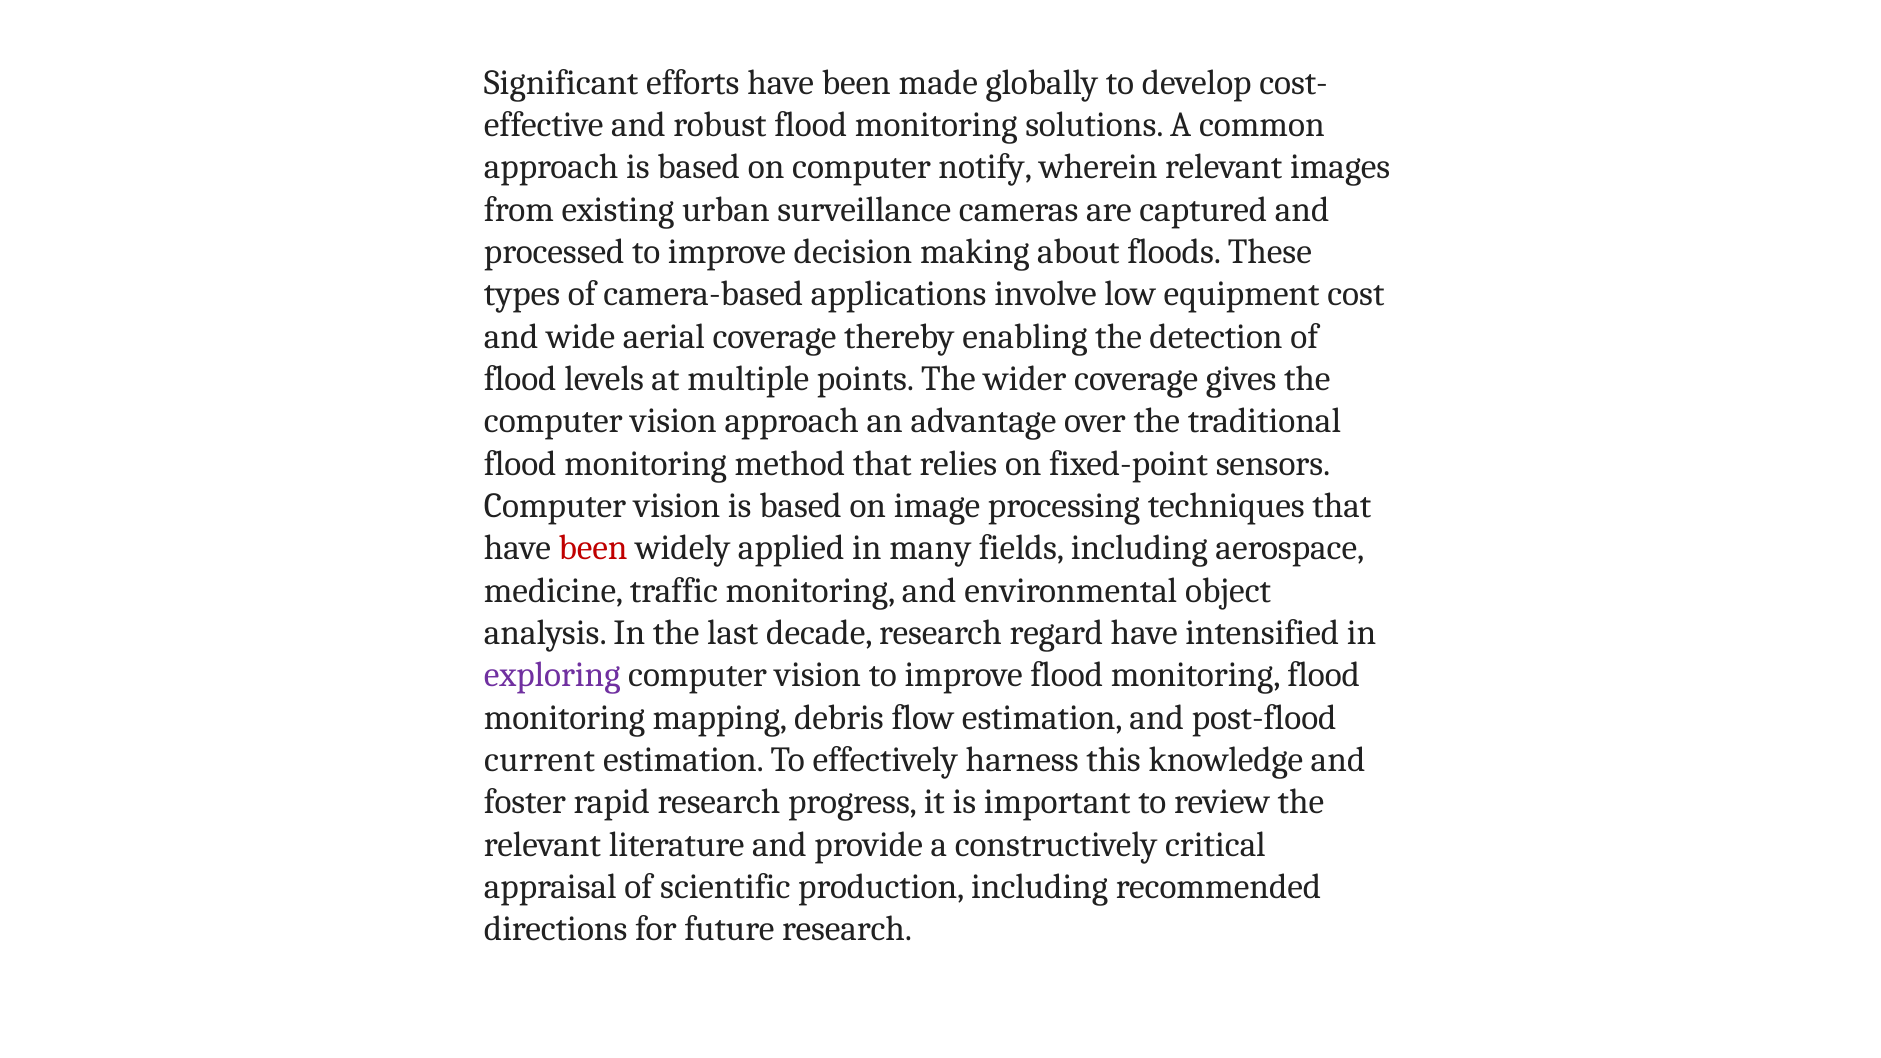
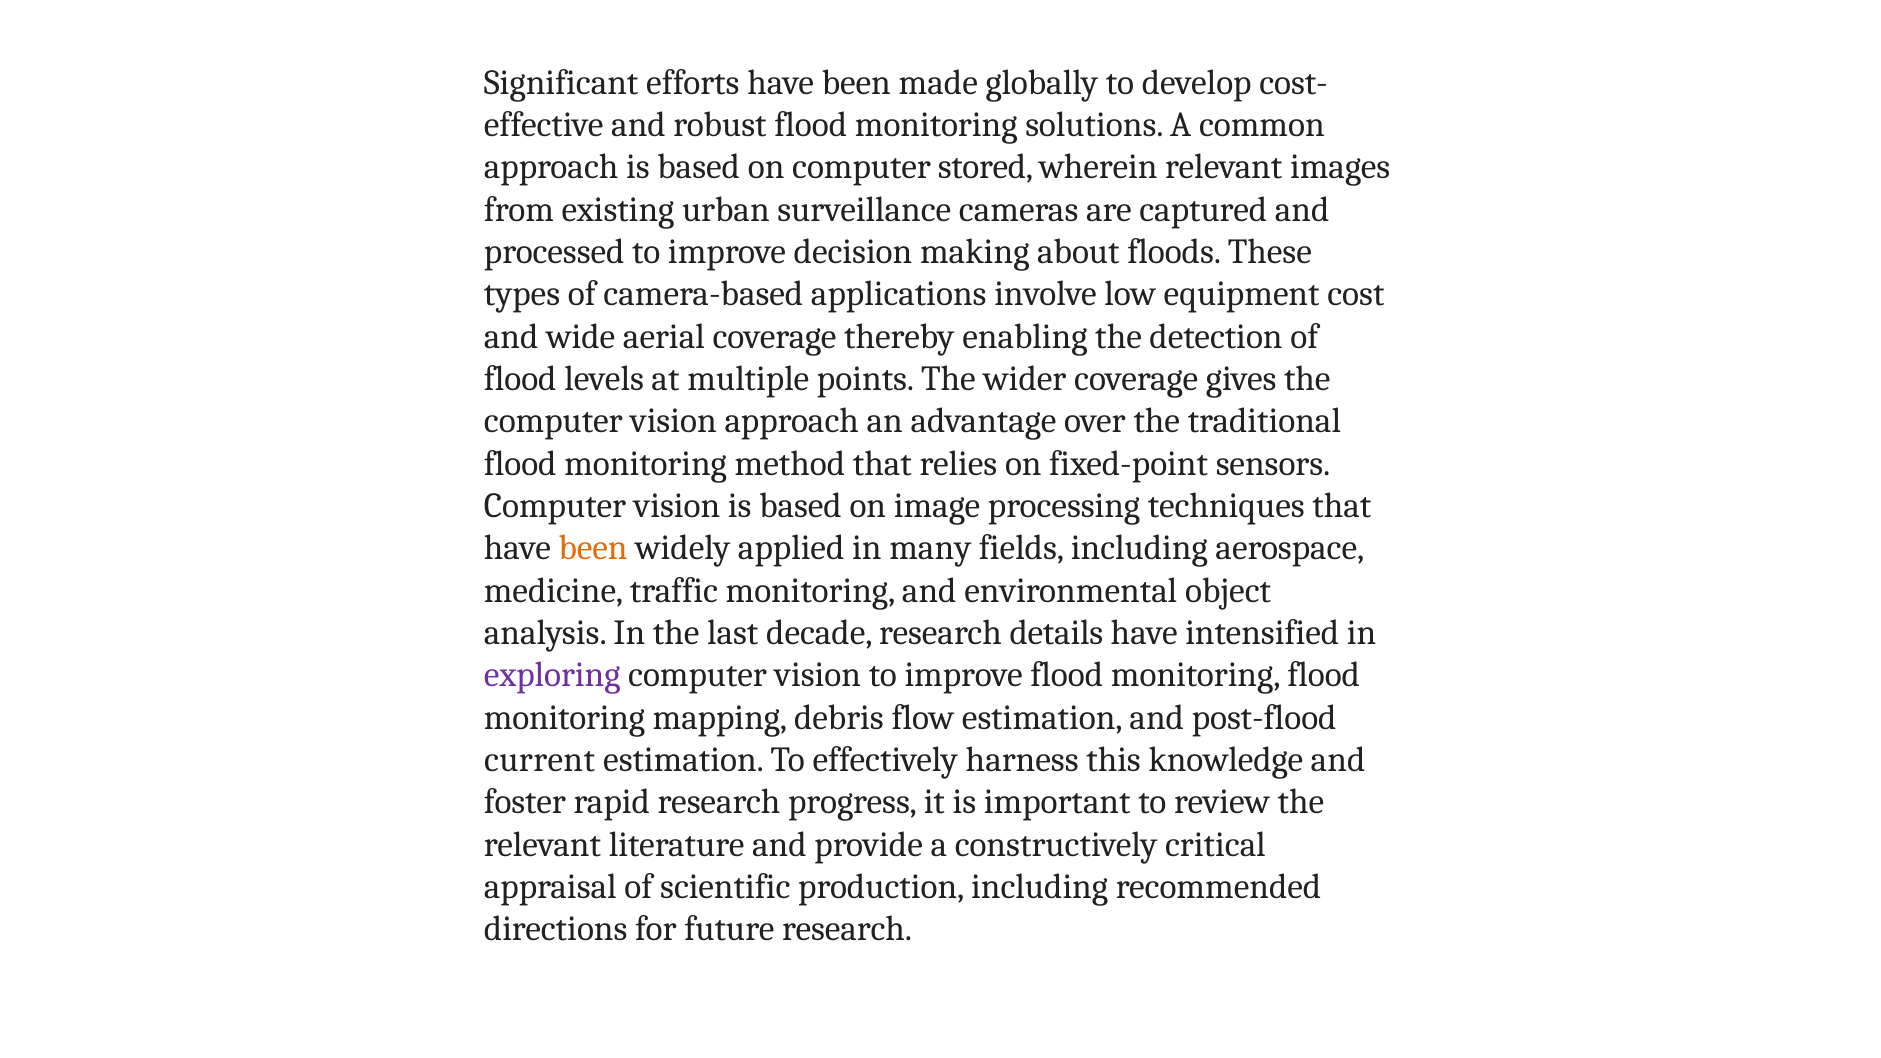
notify: notify -> stored (985, 167)
been colour: red -> orange (593, 548)
regard: regard -> details (1056, 633)
